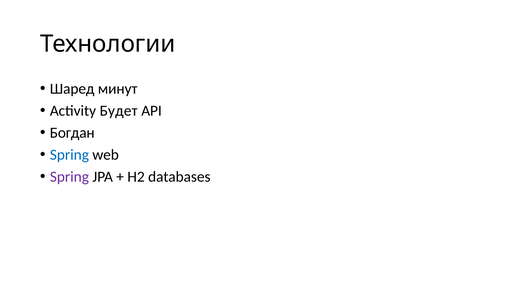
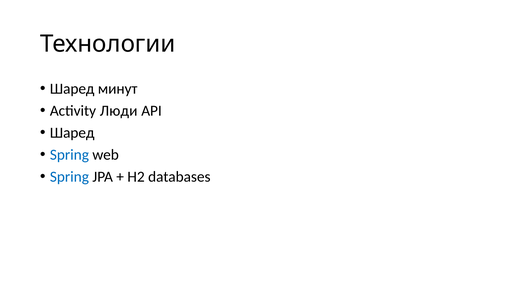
Будет: Будет -> Люди (119, 111)
Богдан: Богдан -> Шаред (72, 133)
Spring colour: purple -> blue (69, 177)
